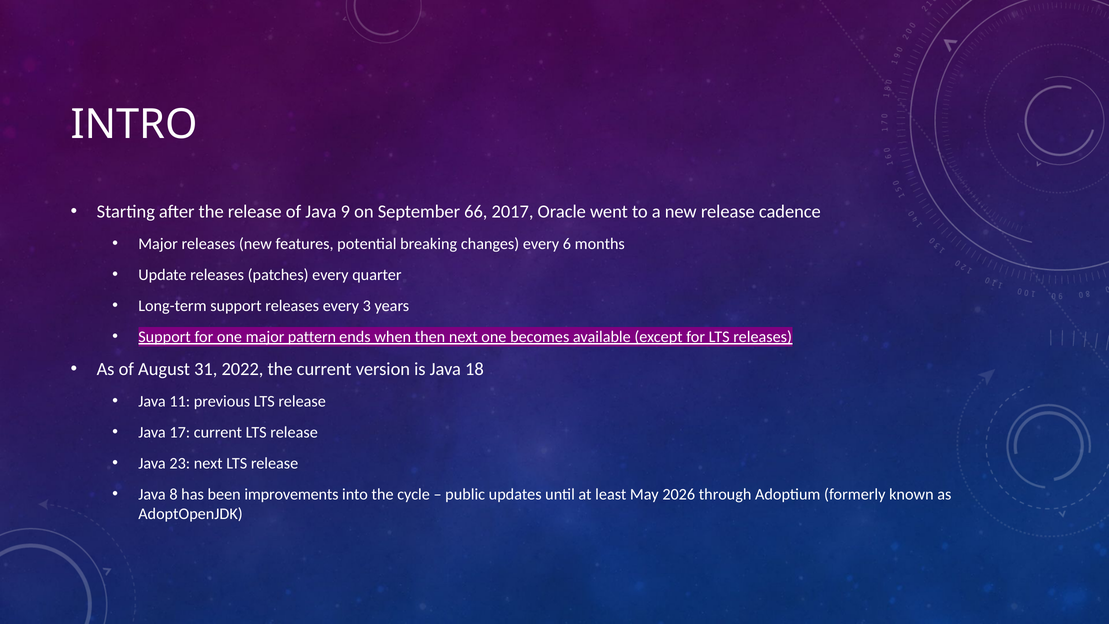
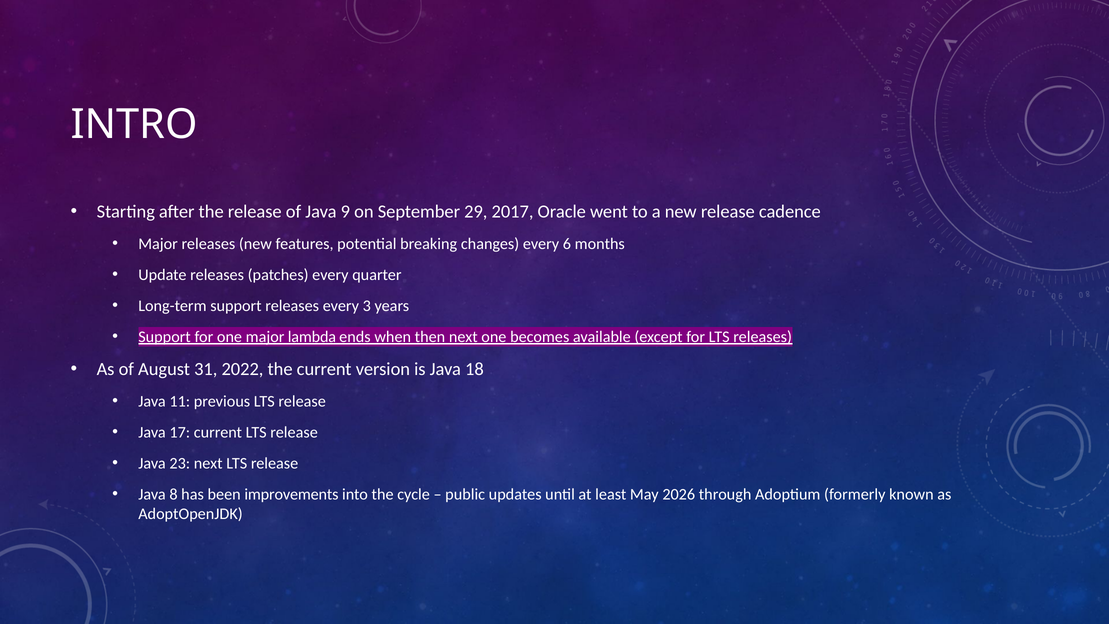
66: 66 -> 29 (476, 212)
pattern: pattern -> lambda (312, 337)
